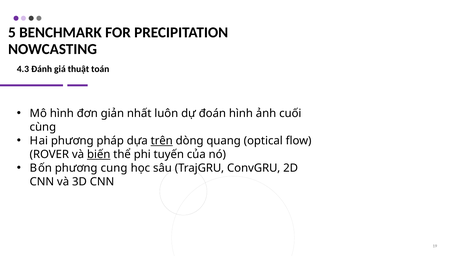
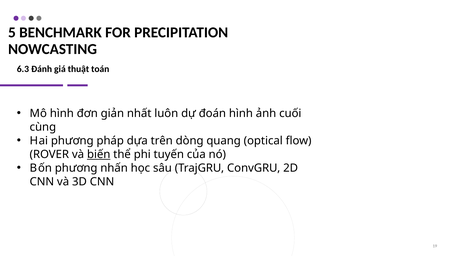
4.3: 4.3 -> 6.3 (23, 69)
trên underline: present -> none (162, 140)
cung: cung -> nhấn (114, 168)
